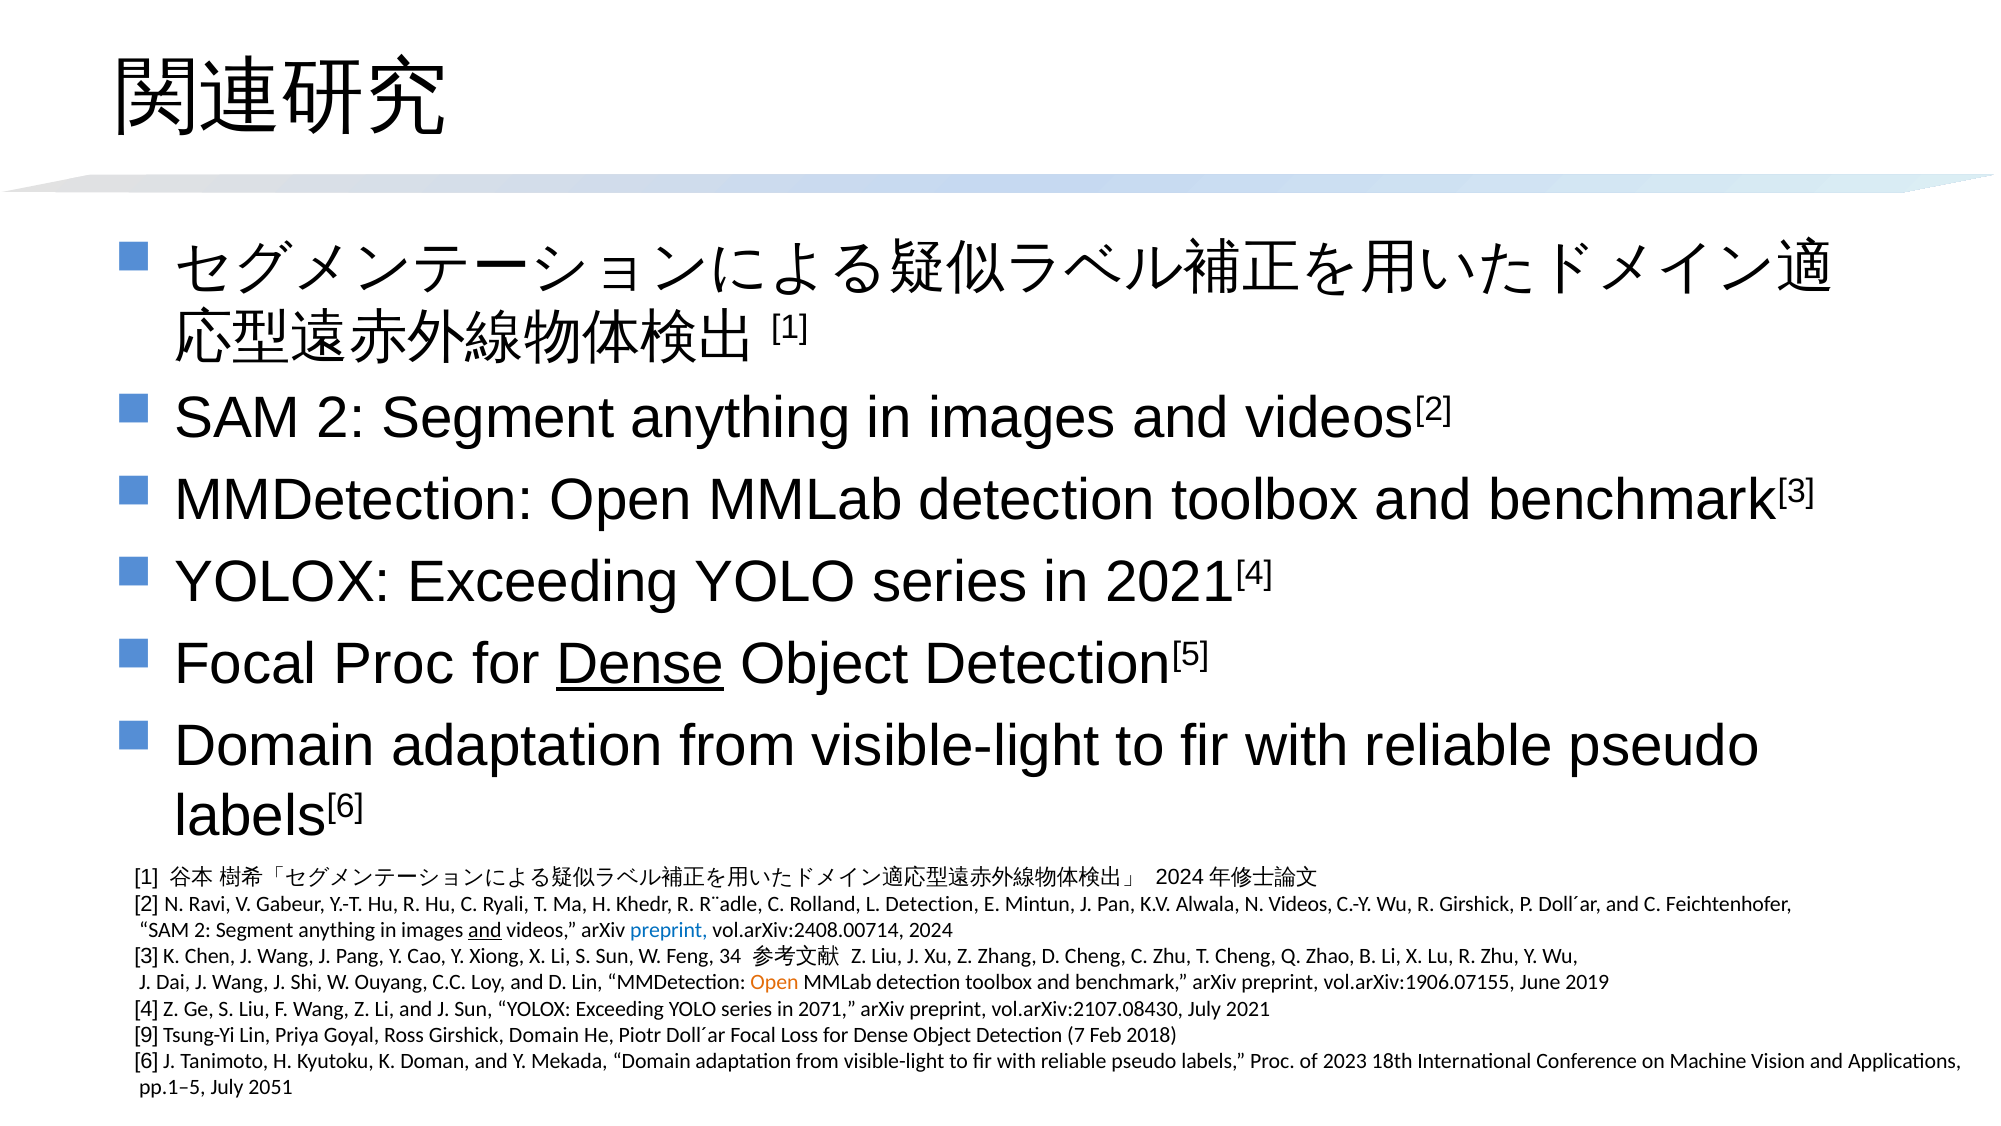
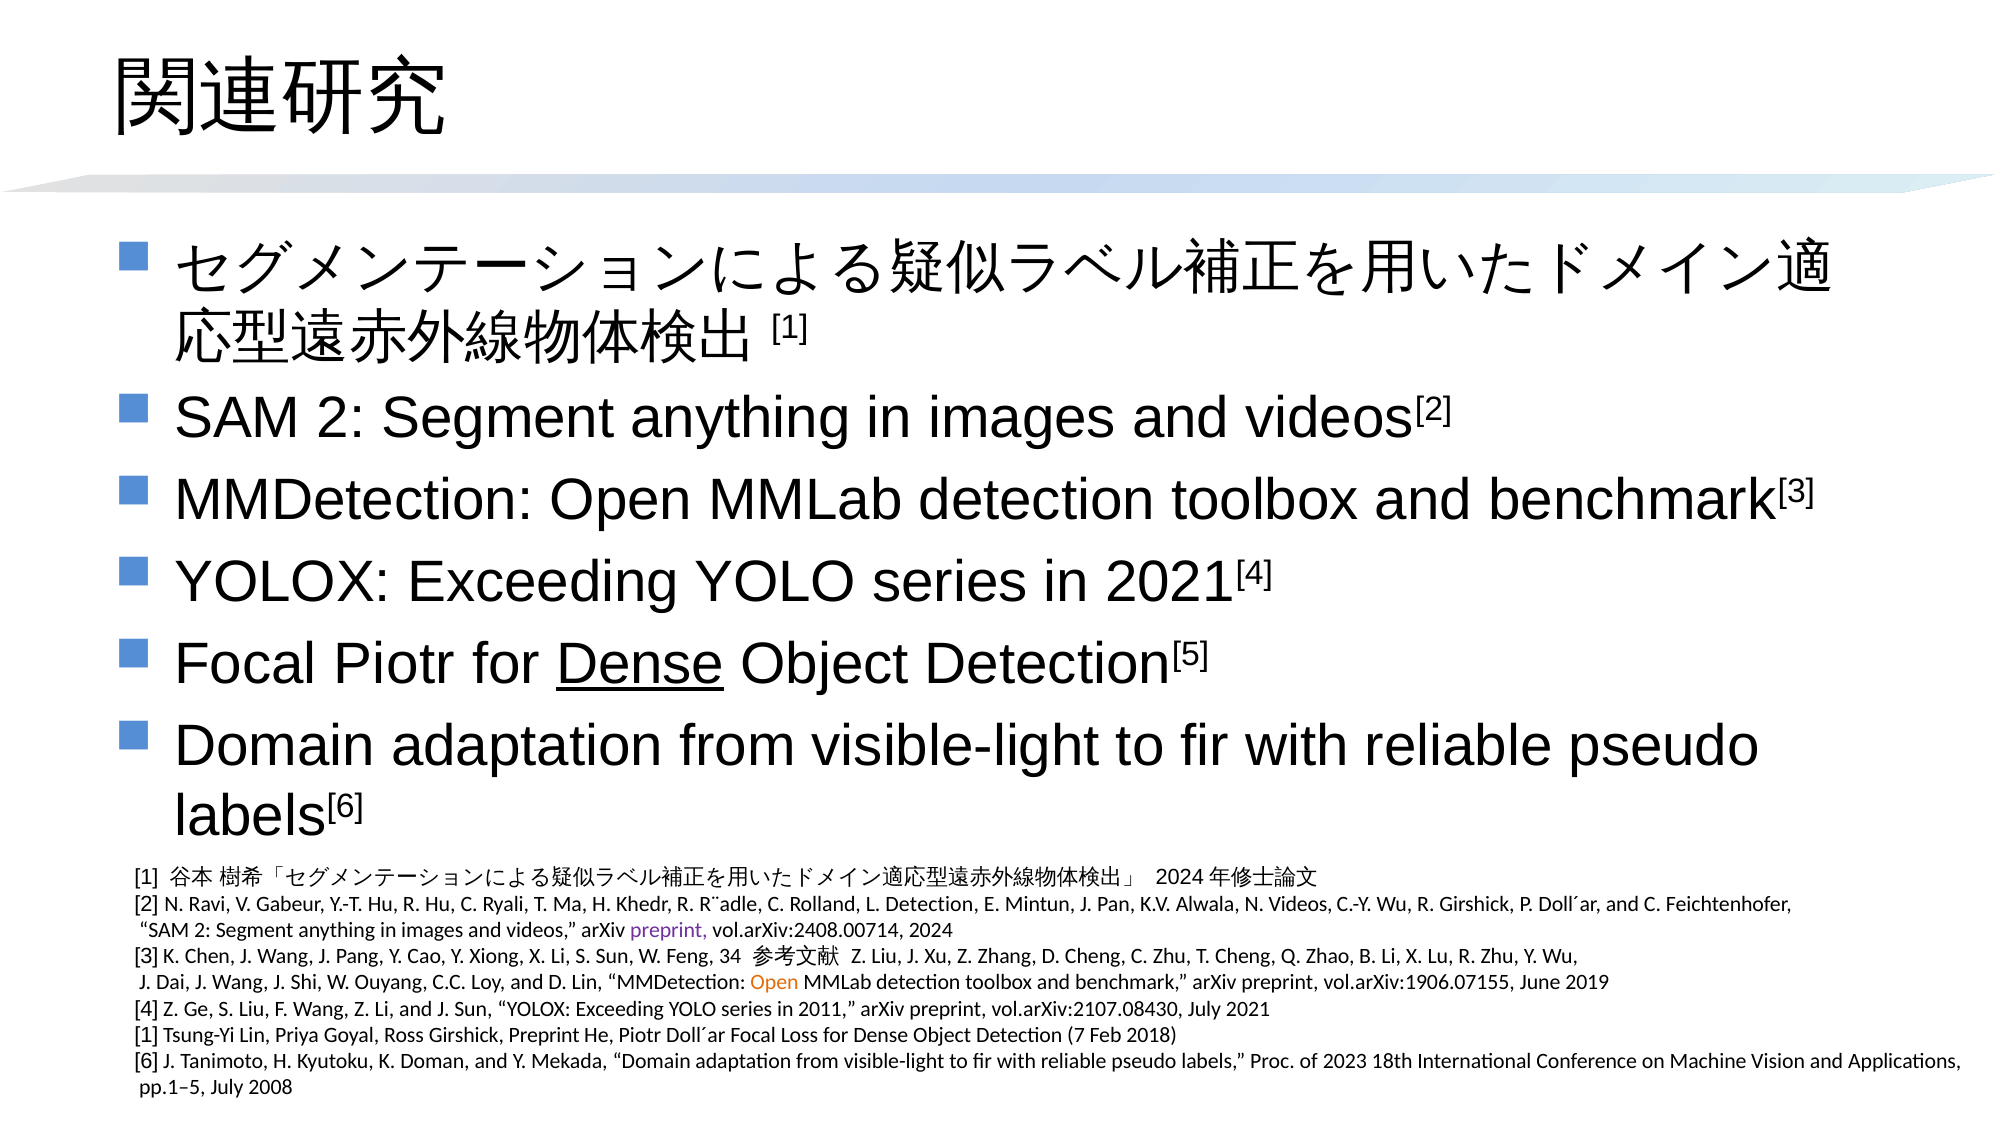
Focal Proc: Proc -> Piotr (394, 664)
and underline: present -> none (485, 930)
preprint colour: blue -> purple (669, 930)
2071: 2071 -> 2011 (827, 1009)
9: 9 -> 1 (146, 1035)
Girshick Domain: Domain -> Preprint (544, 1035)
2051: 2051 -> 2008 (271, 1087)
